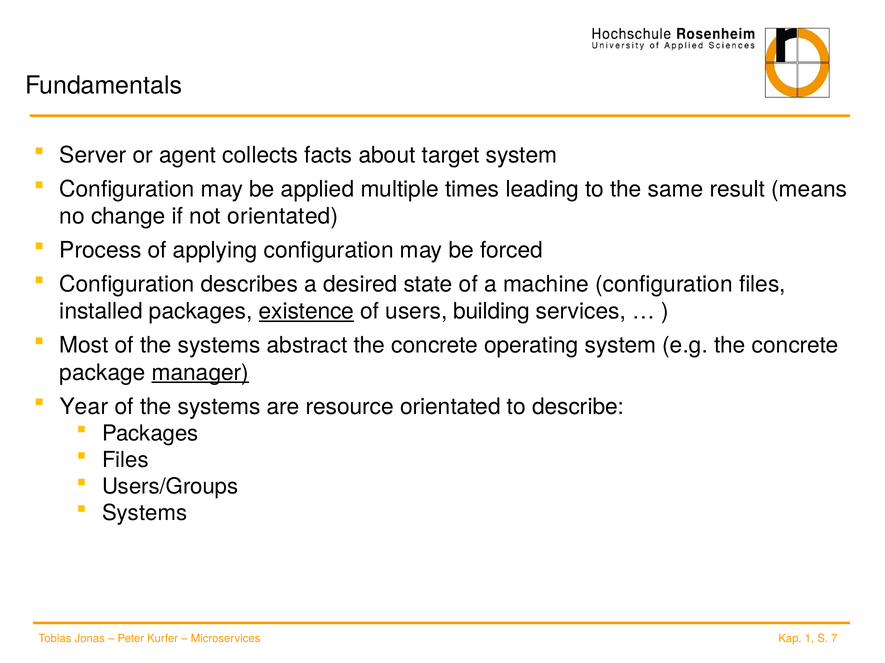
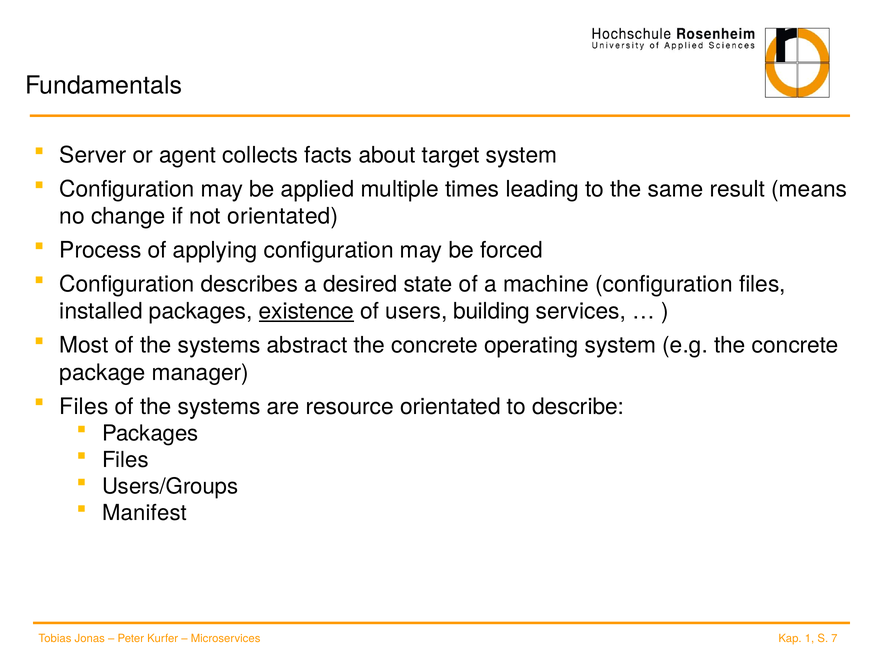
manager underline: present -> none (200, 373)
Year: Year -> Files (84, 407)
Systems: Systems -> Manifest (145, 514)
